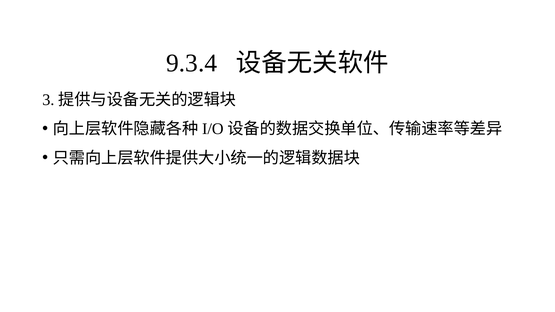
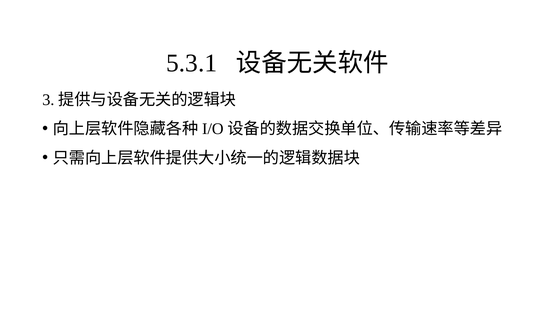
9.3.4: 9.3.4 -> 5.3.1 (192, 63)
